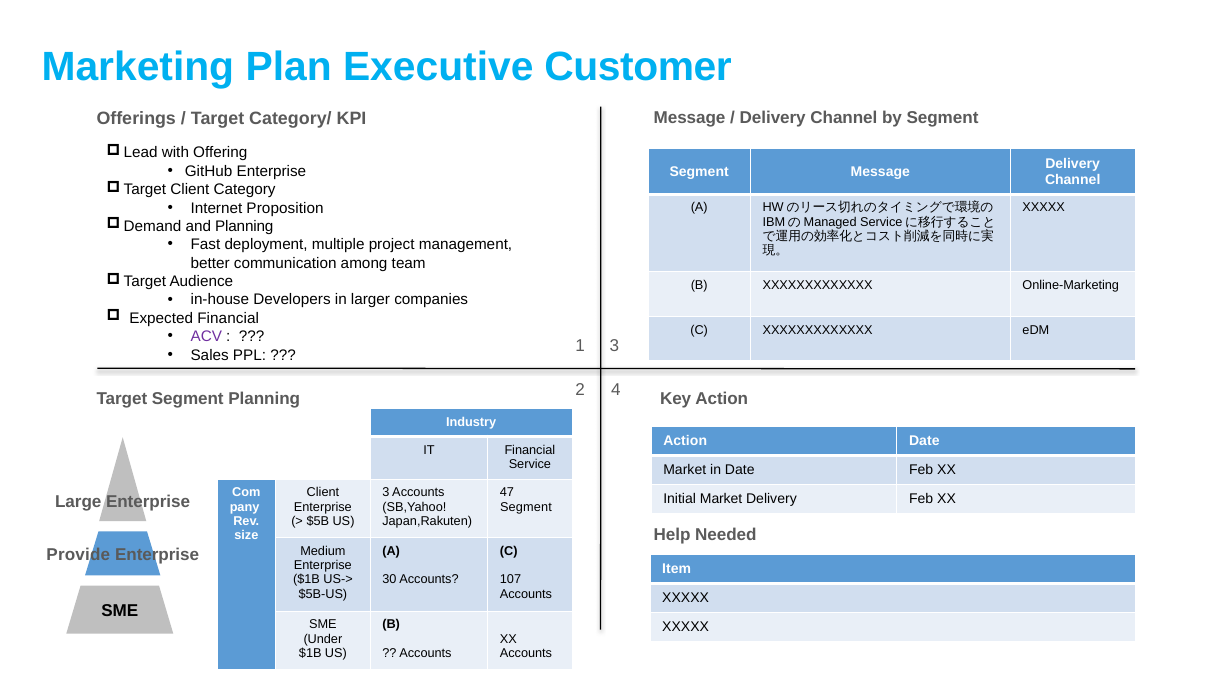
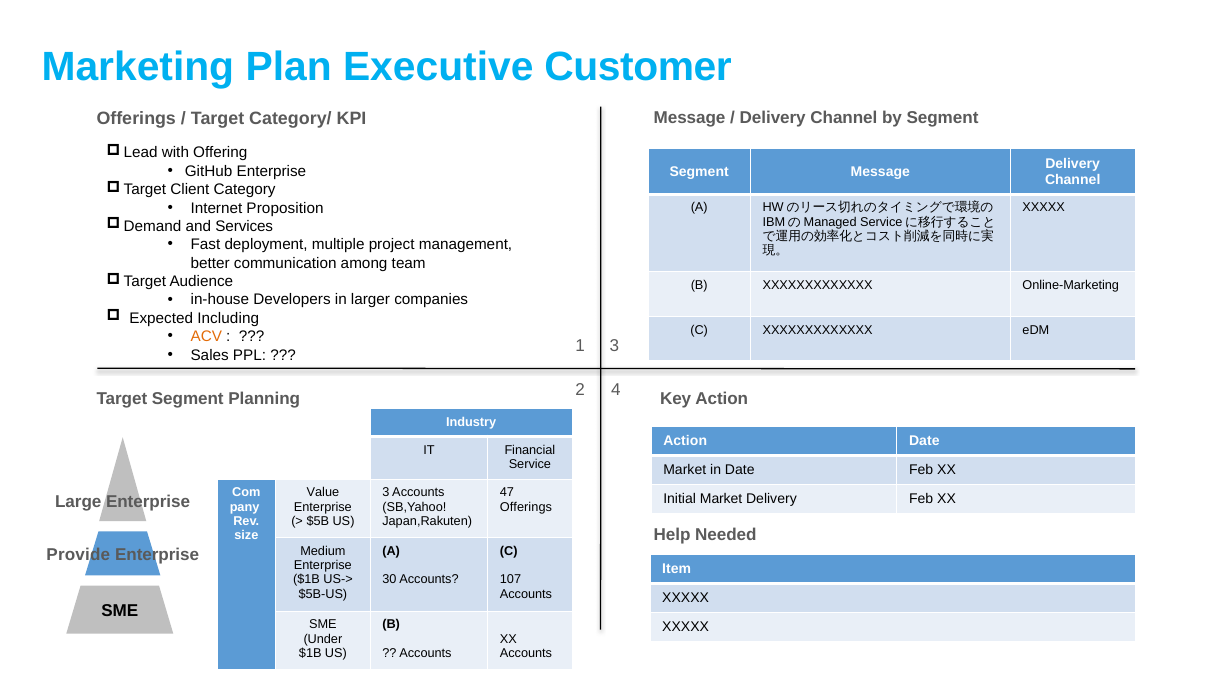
and Planning: Planning -> Services (244, 226)
Expected Financial: Financial -> Including (228, 318)
ACV colour: purple -> orange (206, 336)
Client: Client -> Value (323, 492)
Segment: Segment -> Offerings (526, 507)
